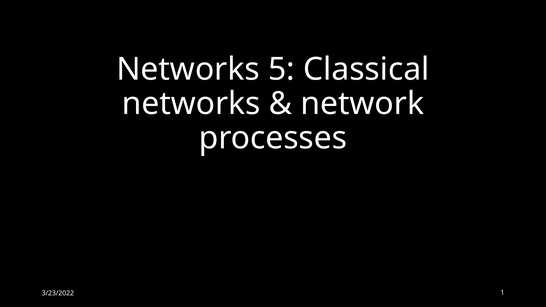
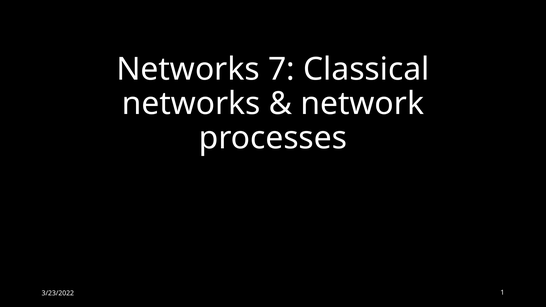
5: 5 -> 7 (281, 69)
